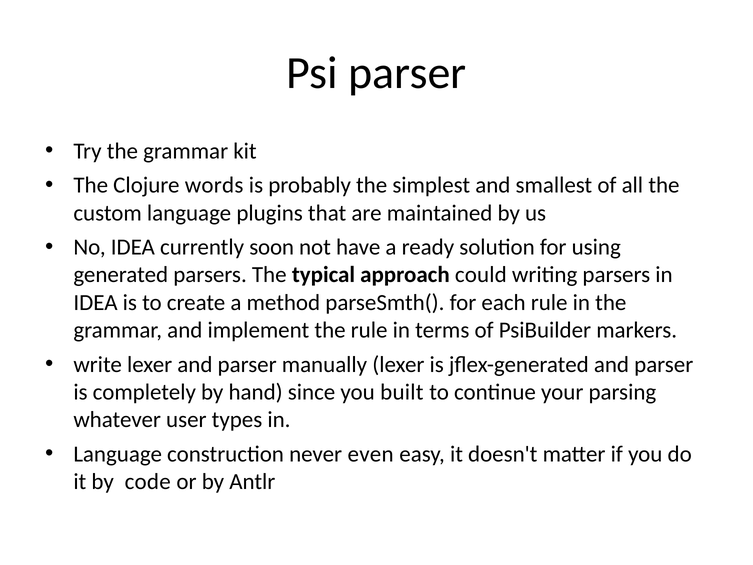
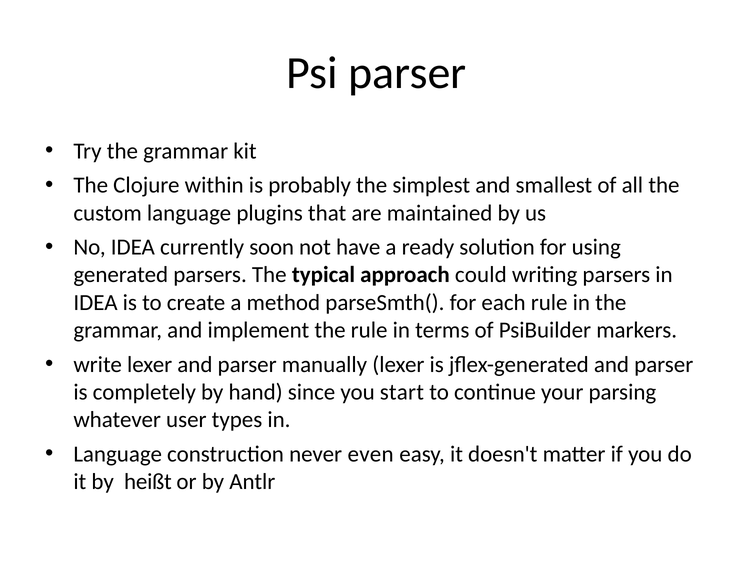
words: words -> within (214, 185)
built: built -> start (402, 392)
code: code -> heißt (148, 481)
